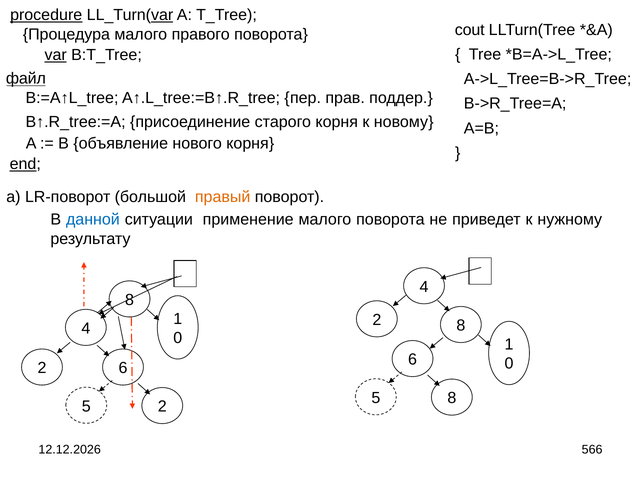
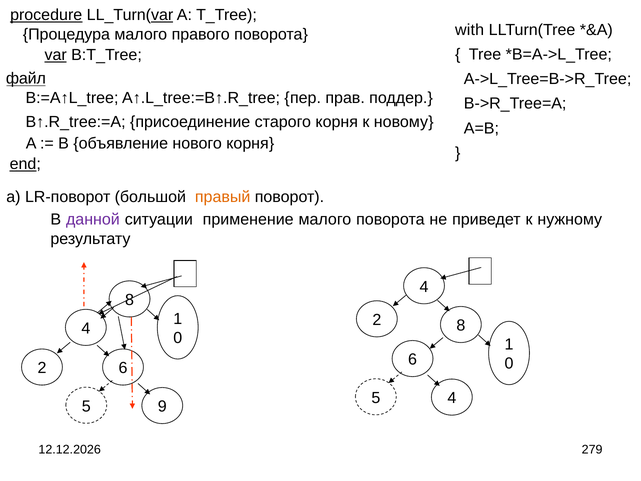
cout: cout -> with (470, 30)
данной colour: blue -> purple (93, 220)
5 8: 8 -> 4 (452, 398)
5 2: 2 -> 9 (162, 406)
566: 566 -> 279 (592, 449)
